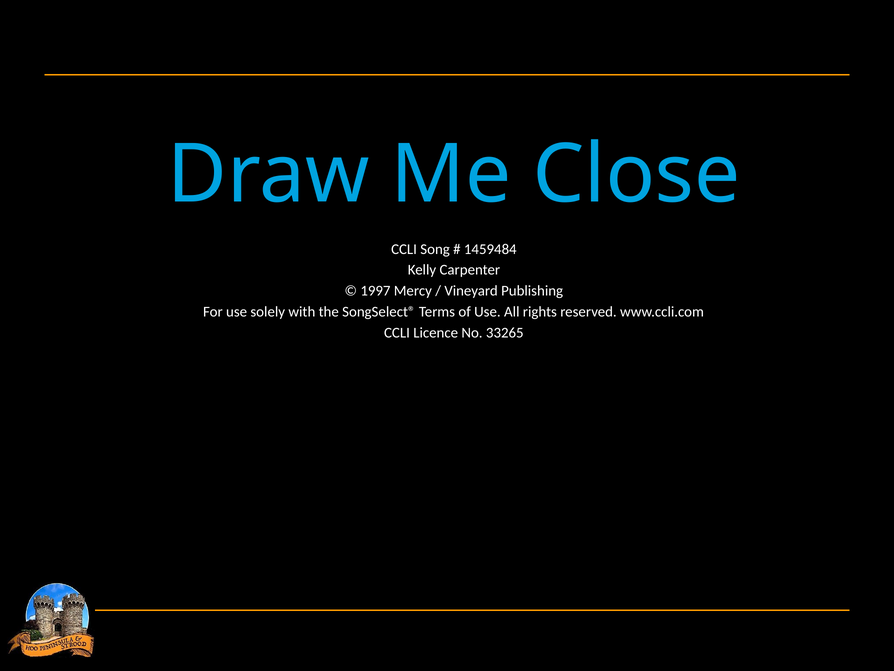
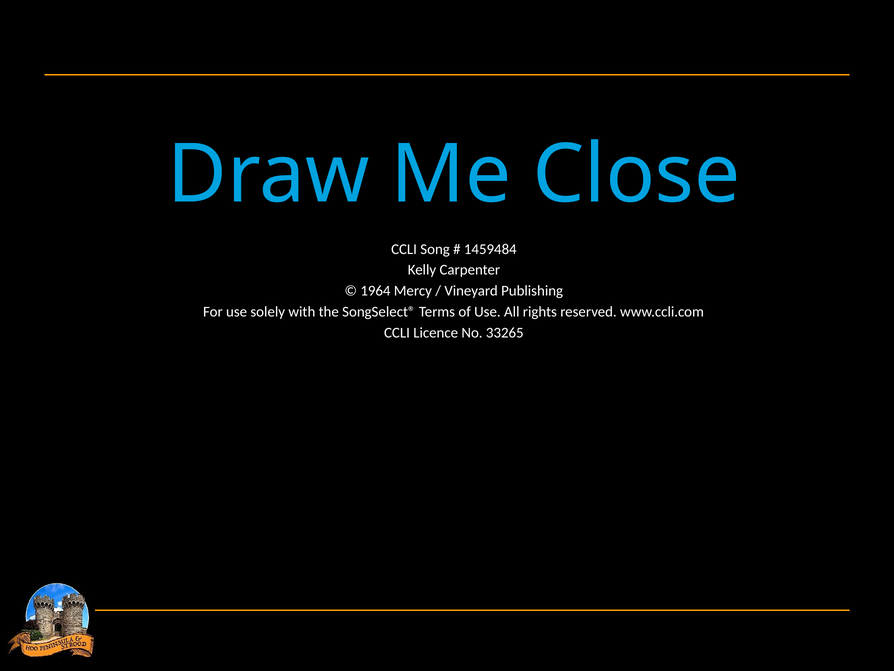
1997: 1997 -> 1964 (375, 291)
